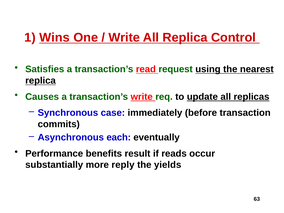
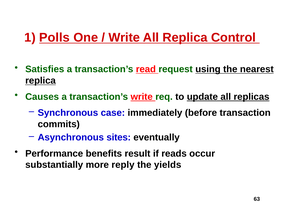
Wins: Wins -> Polls (54, 38)
each: each -> sites (119, 137)
